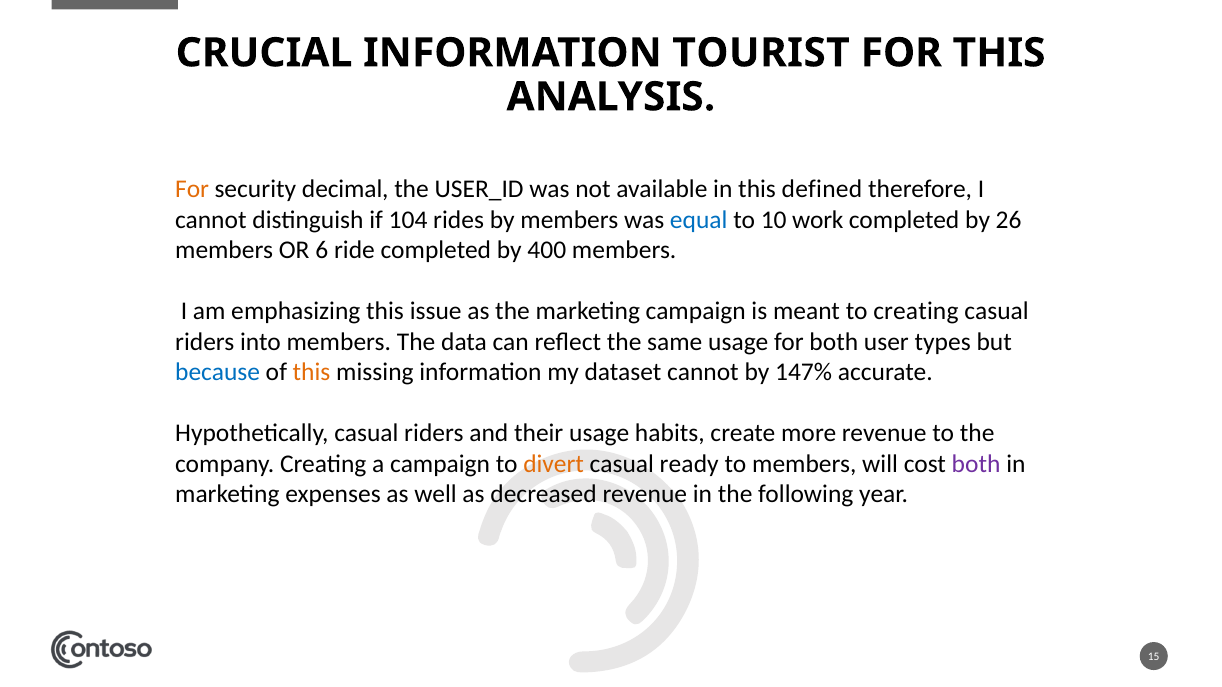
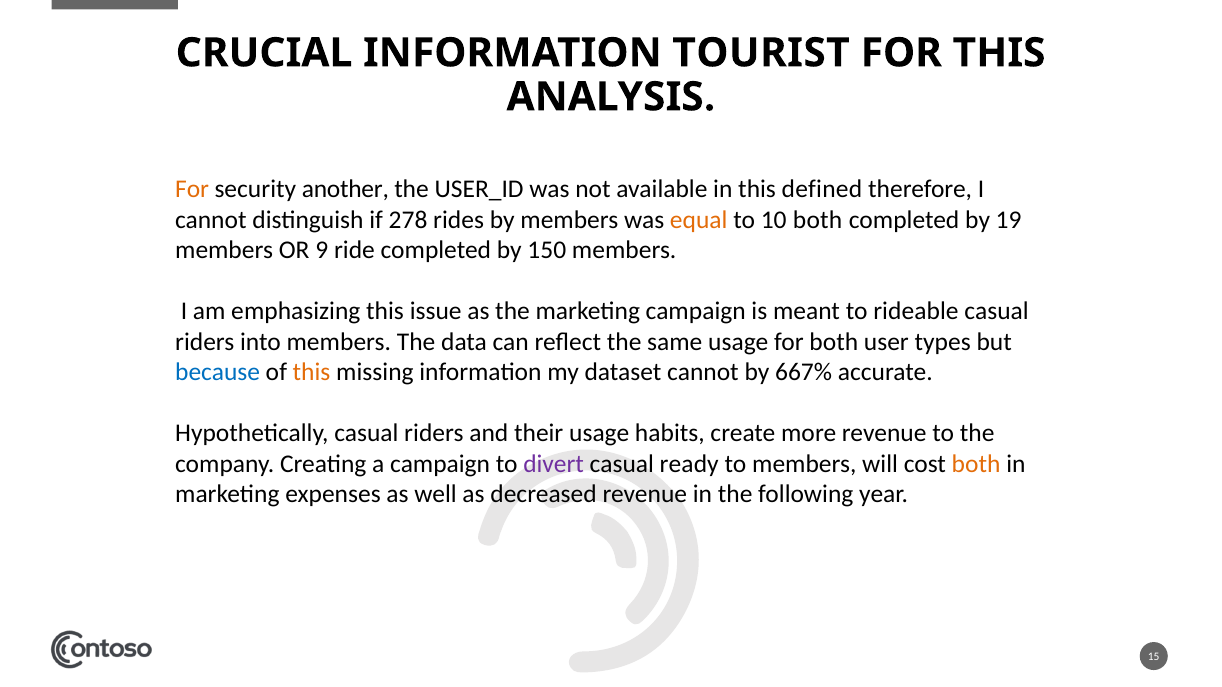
decimal: decimal -> another (345, 189)
104: 104 -> 278 (408, 220)
equal colour: blue -> orange (699, 220)
10 work: work -> both (818, 220)
26: 26 -> 19 (1009, 220)
6: 6 -> 9 (322, 250)
400: 400 -> 150 (547, 250)
to creating: creating -> rideable (916, 311)
147%: 147% -> 667% (804, 373)
divert colour: orange -> purple (554, 464)
both colour: purple -> orange (976, 464)
